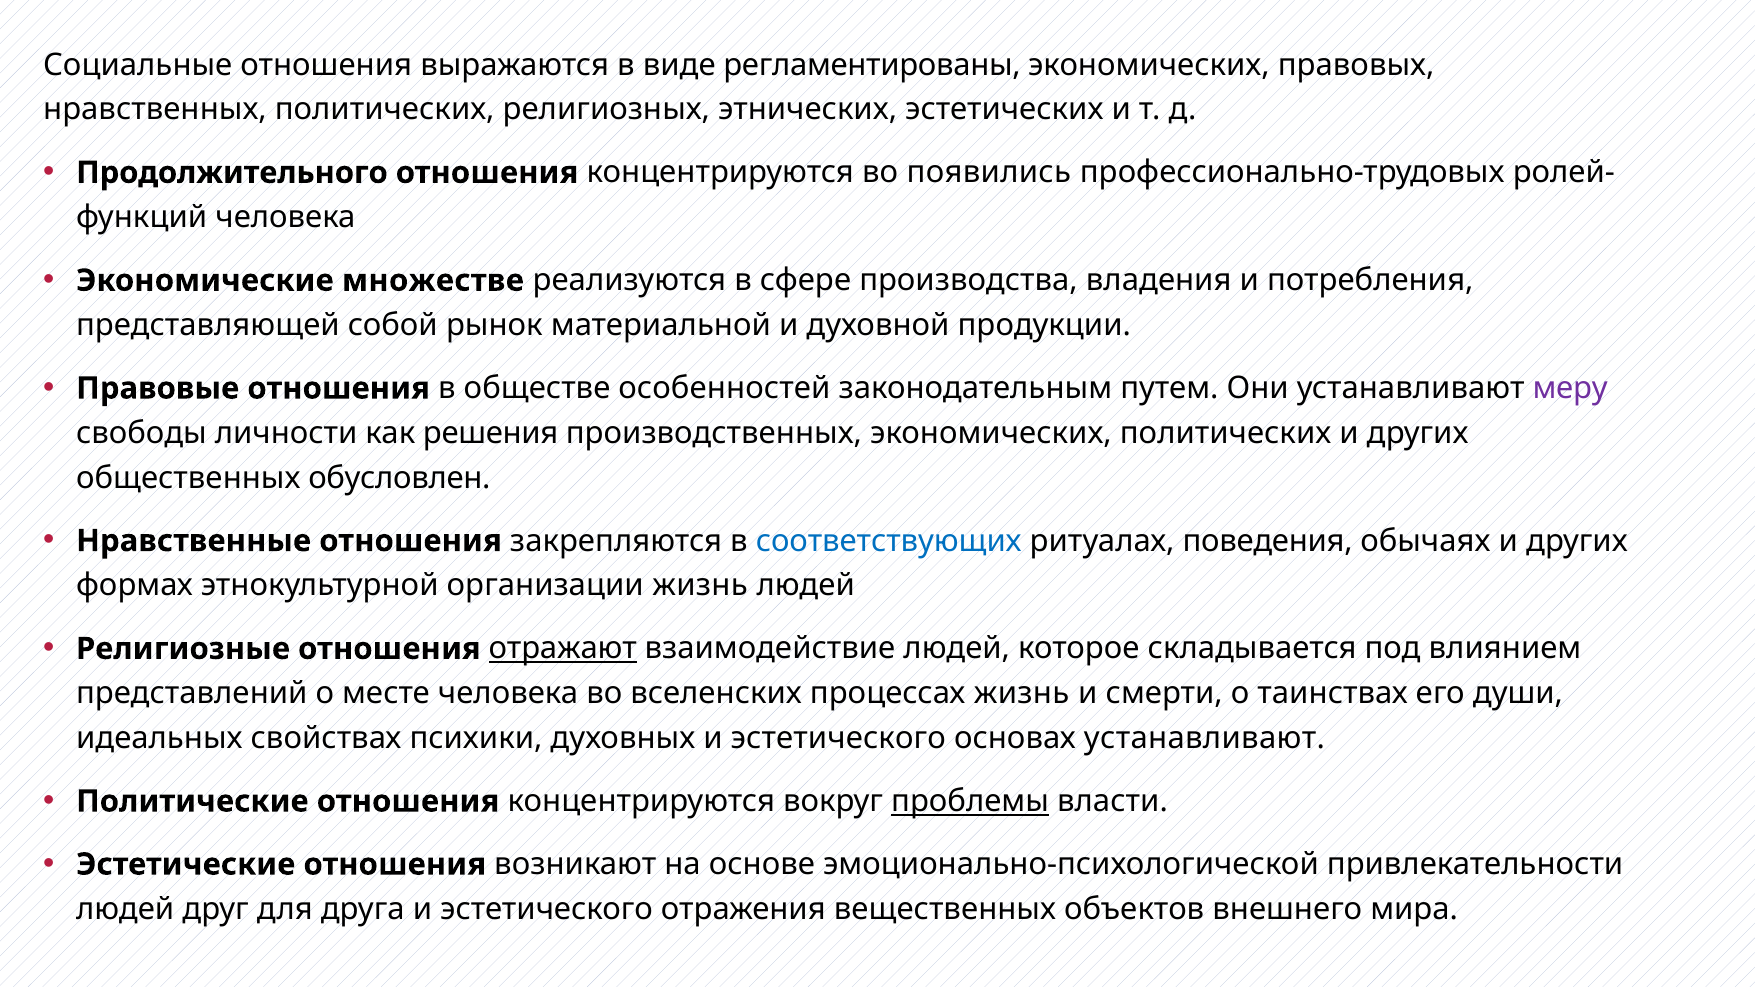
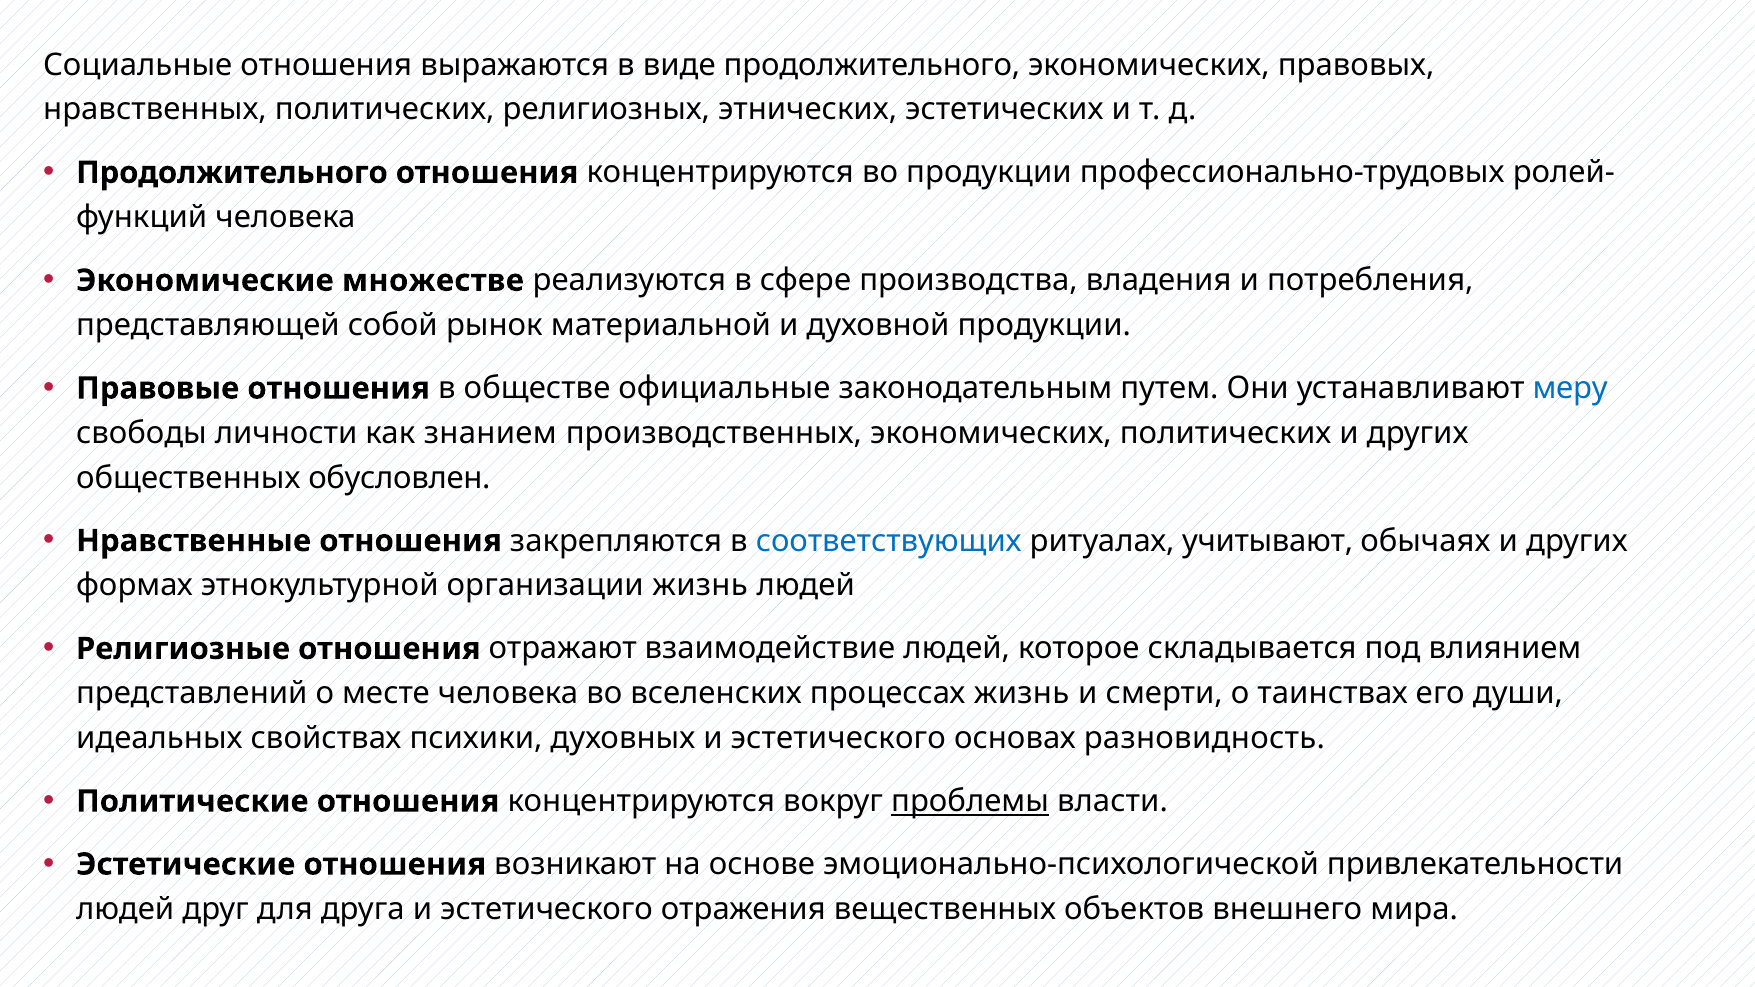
виде регламентированы: регламентированы -> продолжительного (872, 65)
во появились: появились -> продукции (989, 173)
особенностей: особенностей -> официальные (724, 388)
меру colour: purple -> blue (1570, 388)
решения: решения -> знанием (490, 433)
поведения: поведения -> учитывают (1268, 541)
отражают underline: present -> none (563, 649)
основах устанавливают: устанавливают -> разновидность (1204, 738)
